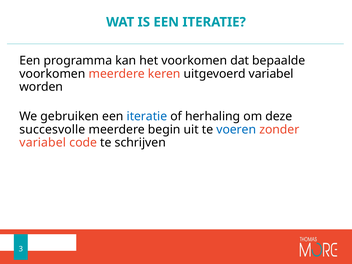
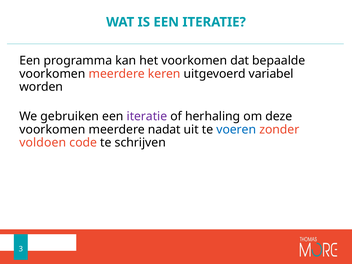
iteratie colour: blue -> purple (147, 116)
succesvolle: succesvolle -> voorkomen (52, 129)
begin: begin -> nadat (164, 129)
variabel: variabel -> voldoen (43, 143)
